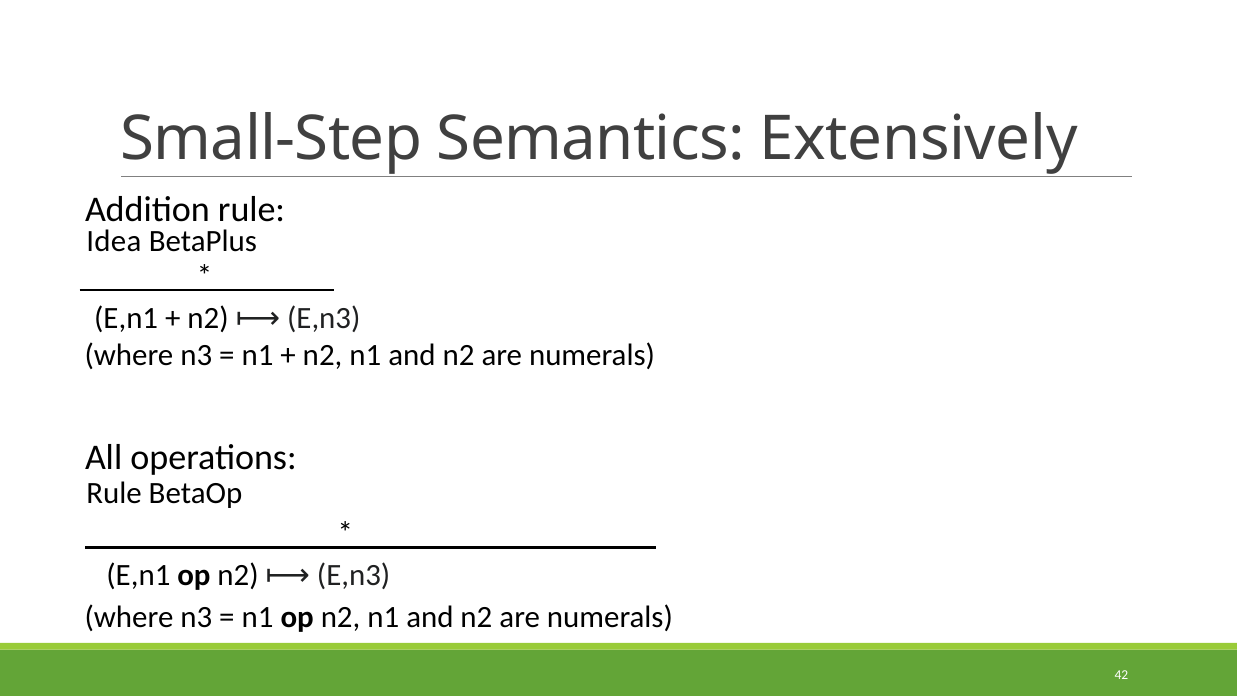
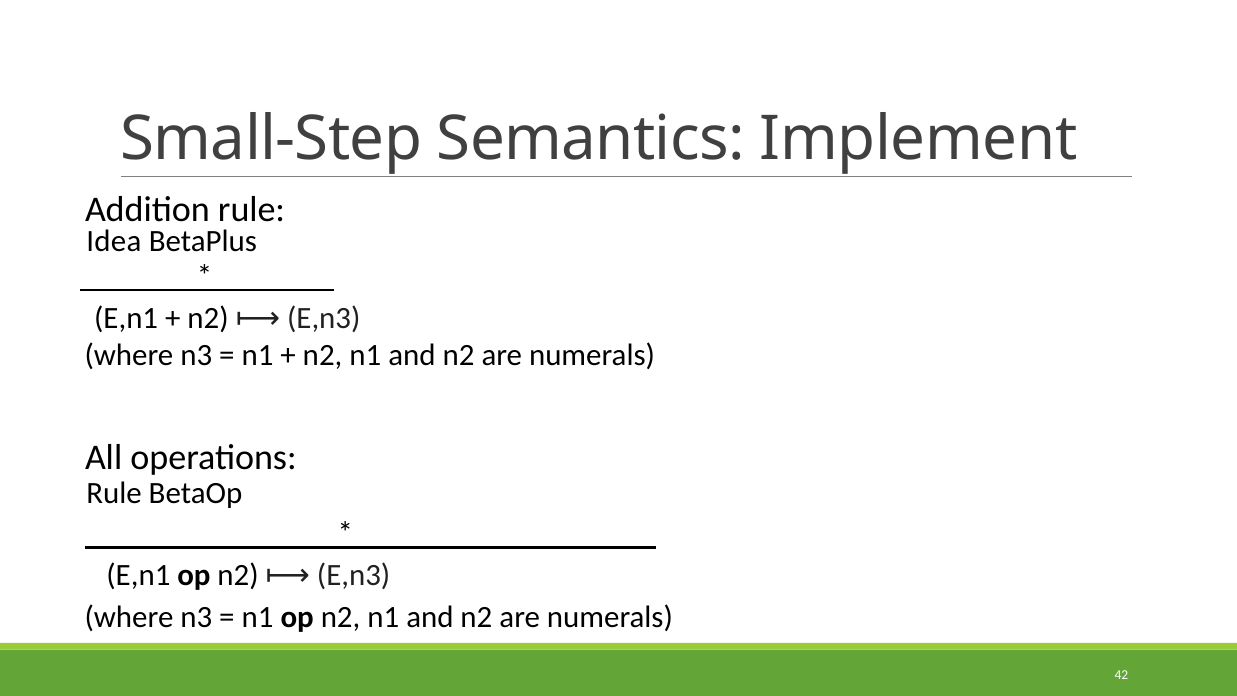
Extensively: Extensively -> Implement (918, 139)
